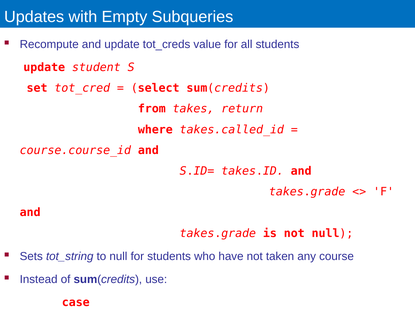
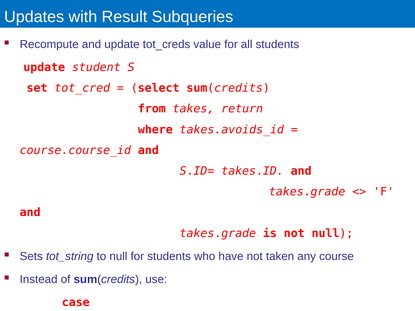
Empty: Empty -> Result (124, 17)
takes.called_id: takes.called_id -> takes.avoids_id (232, 130)
